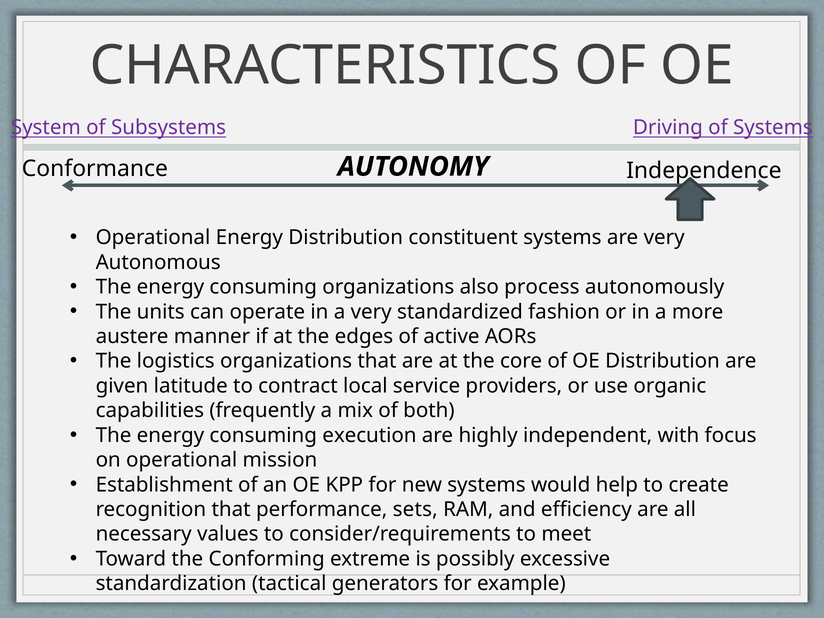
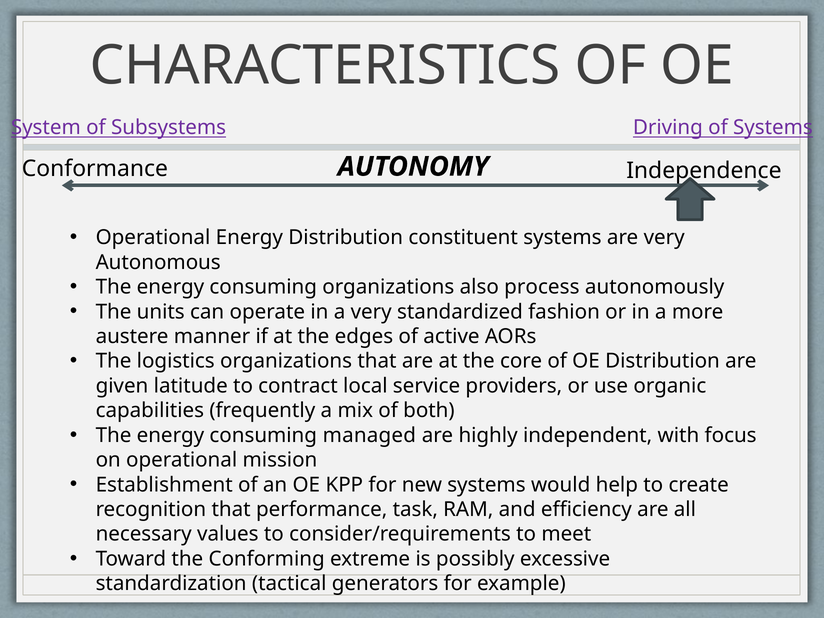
execution: execution -> managed (369, 435)
sets: sets -> task (415, 509)
